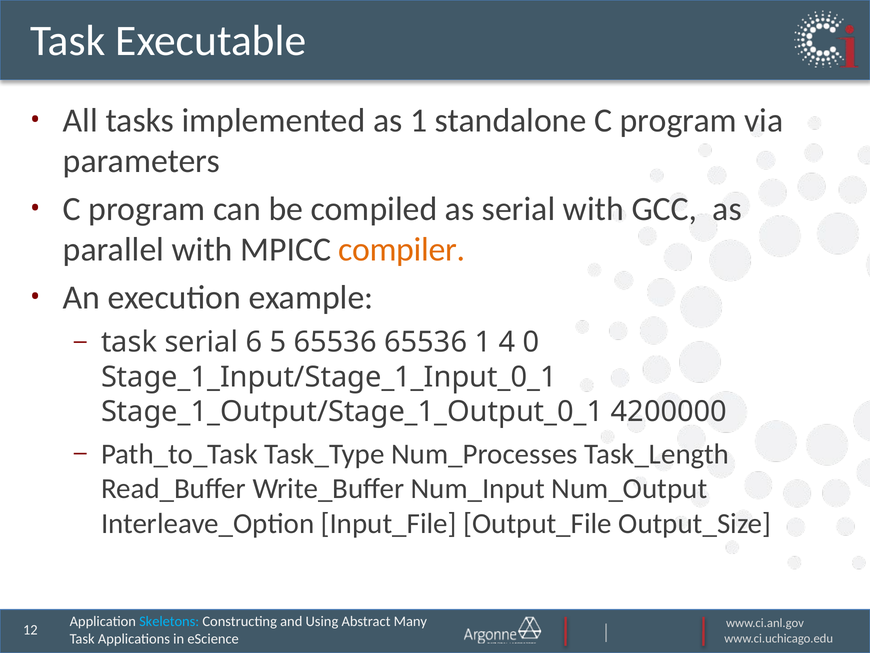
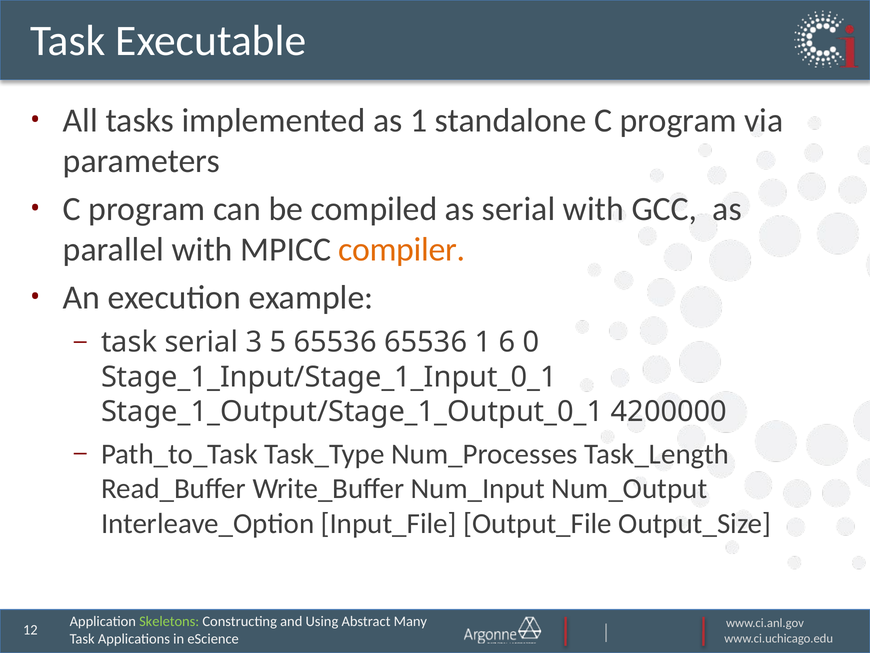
6: 6 -> 3 (254, 342)
4: 4 -> 6 (507, 342)
Skeletons colour: light blue -> light green (169, 621)
